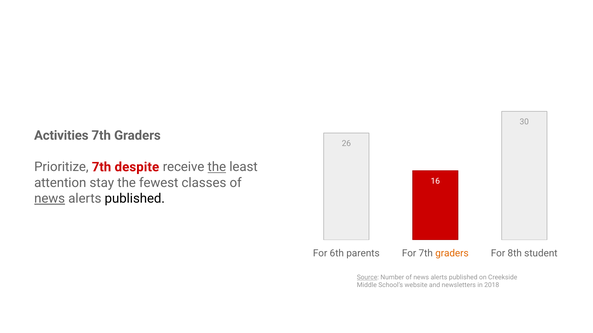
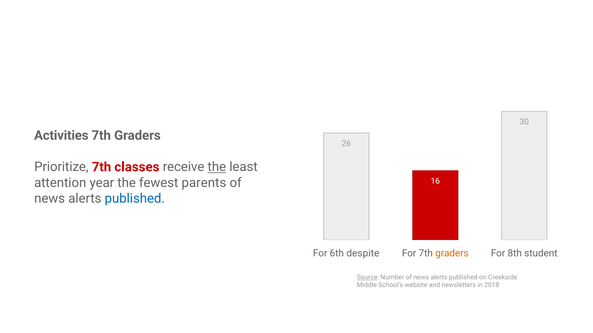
despite: despite -> classes (137, 167)
stay: stay -> year (102, 183)
classes: classes -> parents (204, 183)
news underline: present -> none (50, 199)
published colour: black -> blue (135, 199)
parents: parents -> despite (363, 254)
